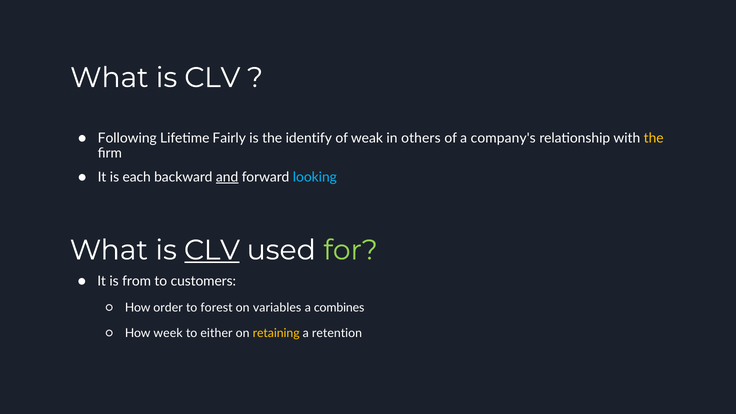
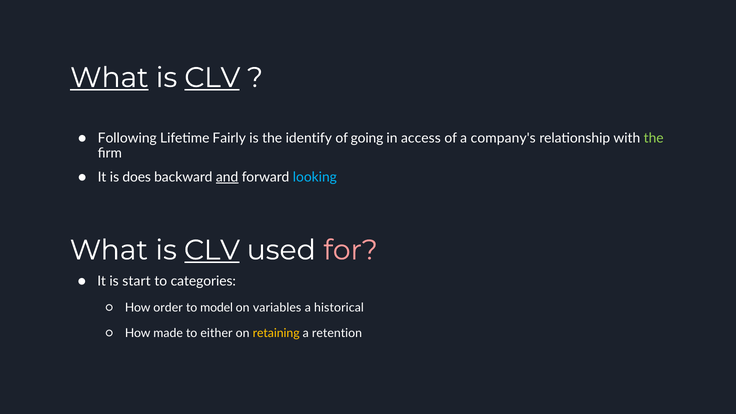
What underline: none -> present (109, 78)
CLV underline: none -> present (212, 78)
weak: weak -> going (367, 138)
others: others -> access (421, 138)
the colour: yellow -> light green (654, 138)
each: each -> does (137, 177)
for colour: light green -> pink (351, 250)
from: from -> start (136, 281)
customers: customers -> categories (203, 281)
forest: forest -> model (217, 308)
combines: combines -> historical (339, 308)
week: week -> made (168, 333)
